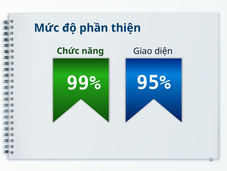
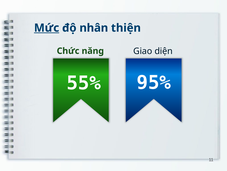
Mức underline: none -> present (47, 28)
phần: phần -> nhân (94, 28)
99%: 99% -> 55% (84, 83)
